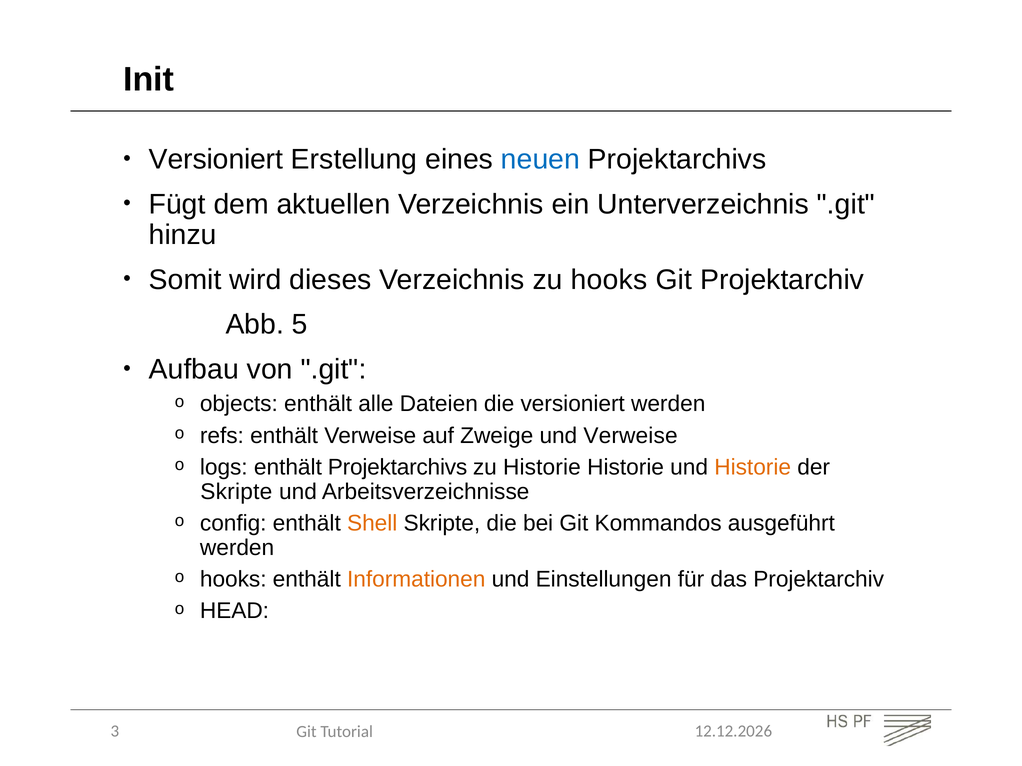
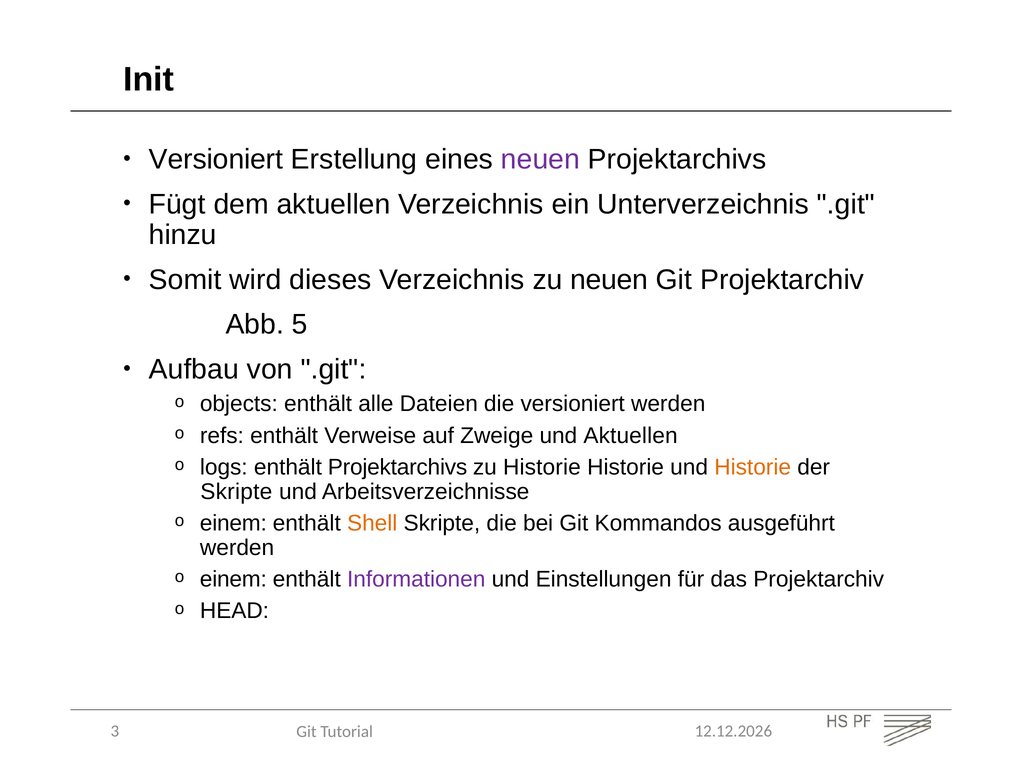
neuen colour: blue -> purple (540, 159)
zu hooks: hooks -> neuen (609, 280)
und Verweise: Verweise -> Aktuellen (631, 436)
config: config -> einem (233, 524)
hooks: hooks -> einem (233, 580)
Informationen colour: orange -> purple (416, 580)
